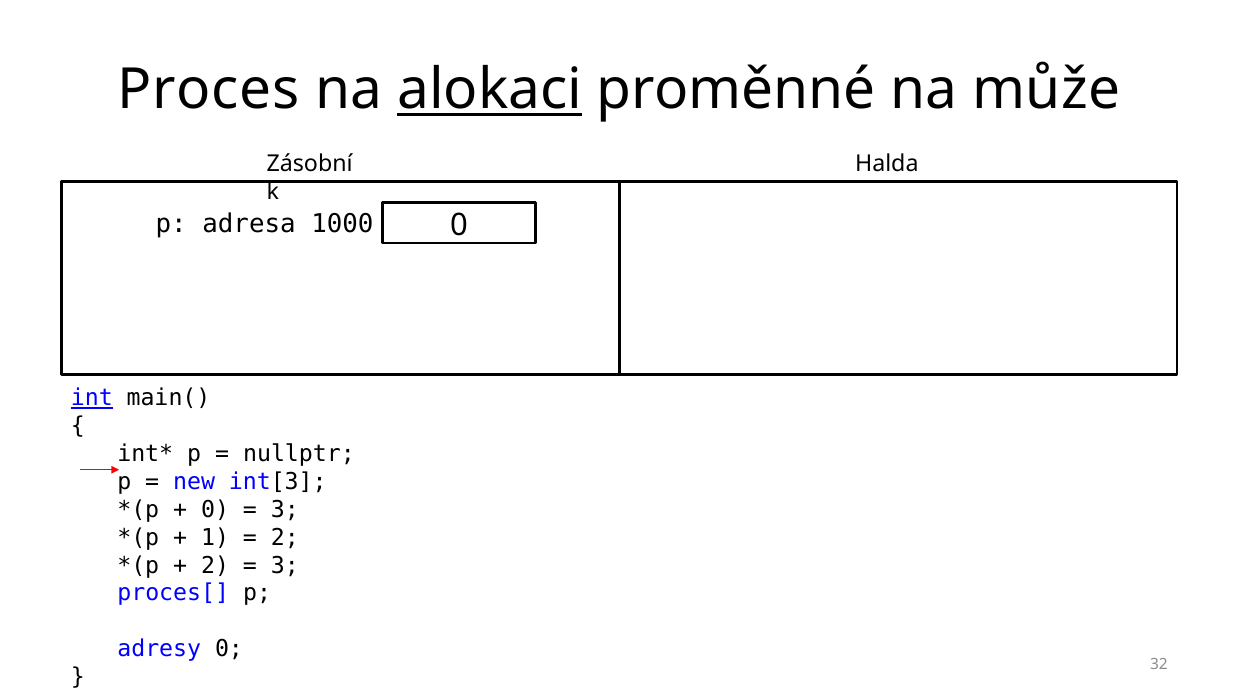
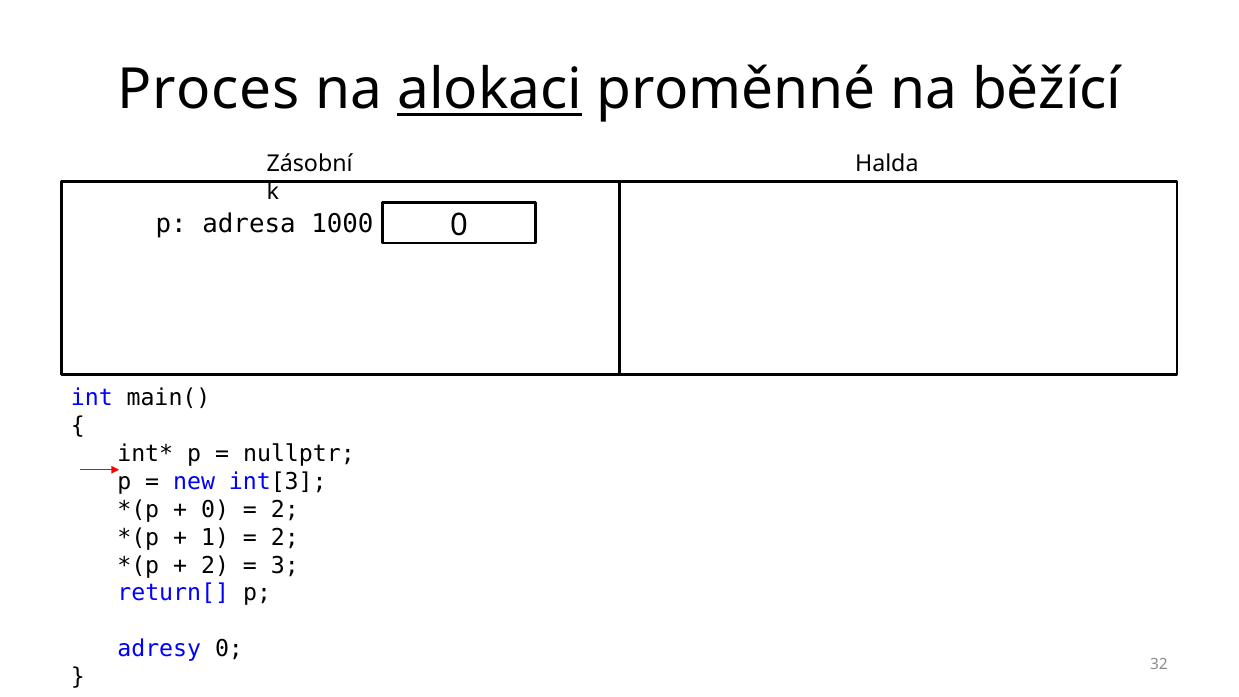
může: může -> běžící (1047, 90)
int underline: present -> none (92, 398)
3: 3 -> 2 (285, 510)
proces[: proces[ -> return[ (173, 593)
